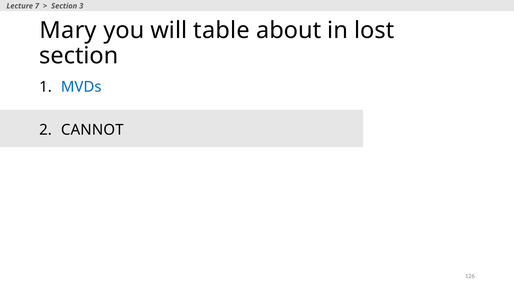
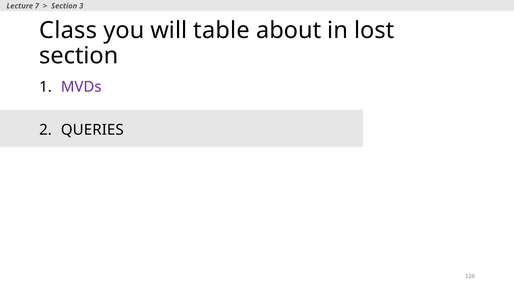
Mary: Mary -> Class (68, 30)
MVDs colour: blue -> purple (81, 87)
CANNOT: CANNOT -> QUERIES (92, 130)
